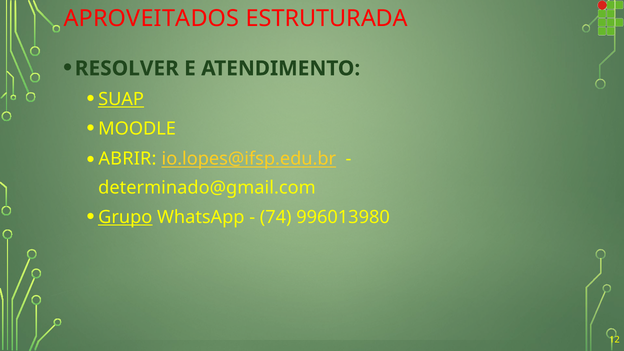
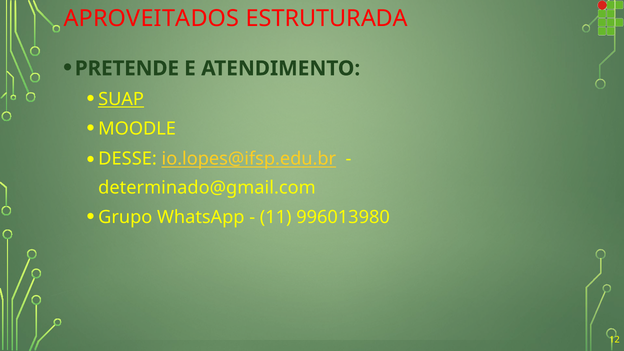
RESOLVER: RESOLVER -> PRETENDE (127, 68)
ABRIR: ABRIR -> DESSE (128, 159)
Grupo underline: present -> none (125, 217)
74: 74 -> 11 (276, 217)
